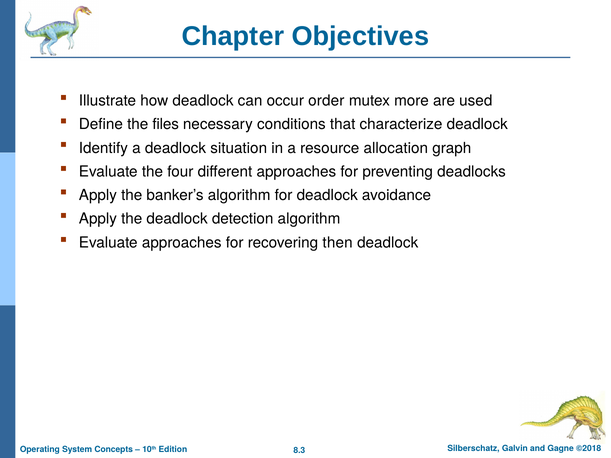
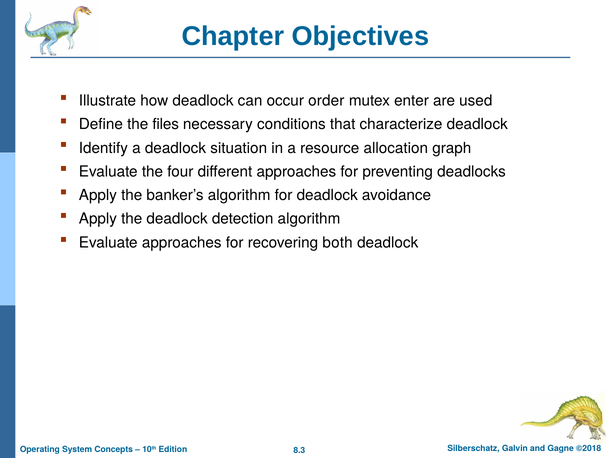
more: more -> enter (411, 101)
then: then -> both (338, 243)
